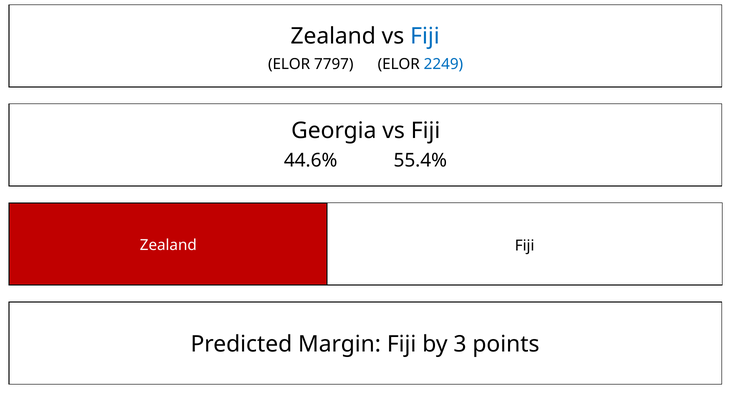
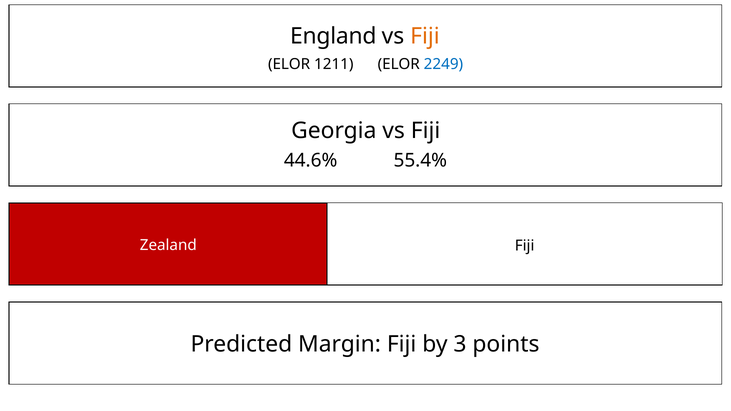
Zealand: Zealand -> England (333, 36)
Fiji colour: blue -> orange (425, 36)
7797: 7797 -> 1211 (334, 64)
